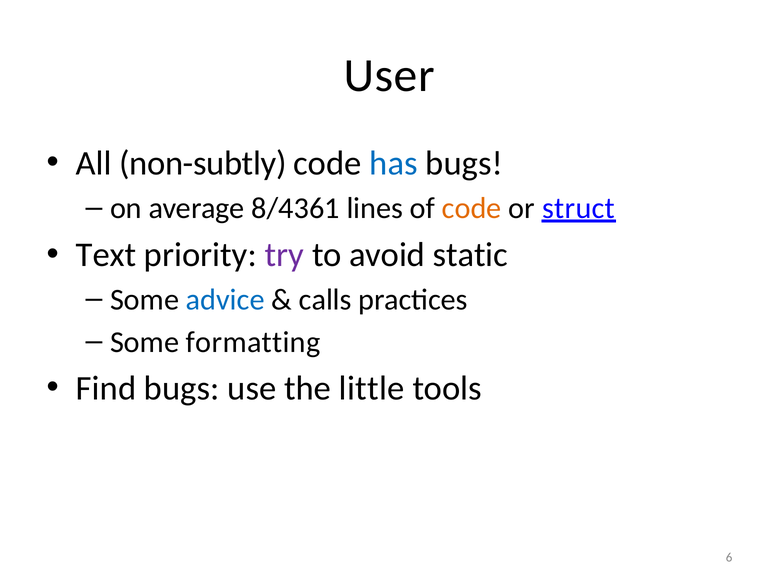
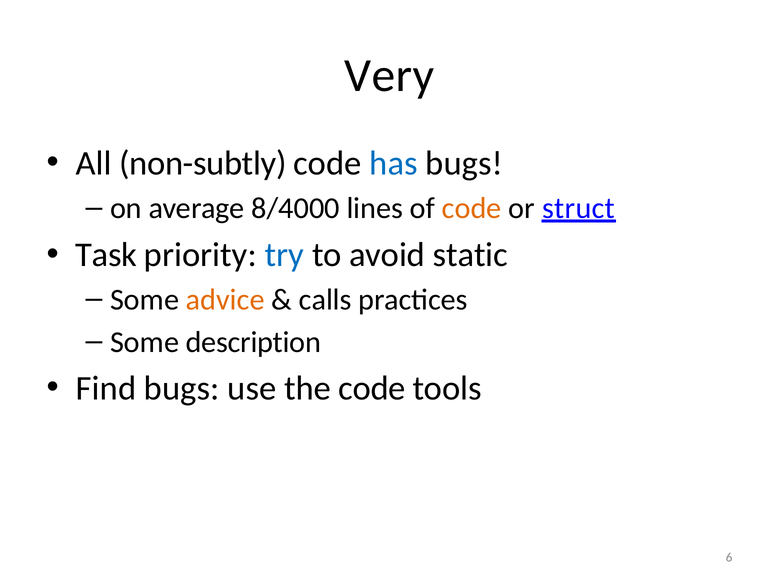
User: User -> Very (389, 75)
8/4361: 8/4361 -> 8/4000 (296, 208)
Text: Text -> Task (106, 255)
try colour: purple -> blue (284, 255)
advice colour: blue -> orange (225, 300)
formatting: formatting -> description (253, 342)
the little: little -> code (372, 388)
